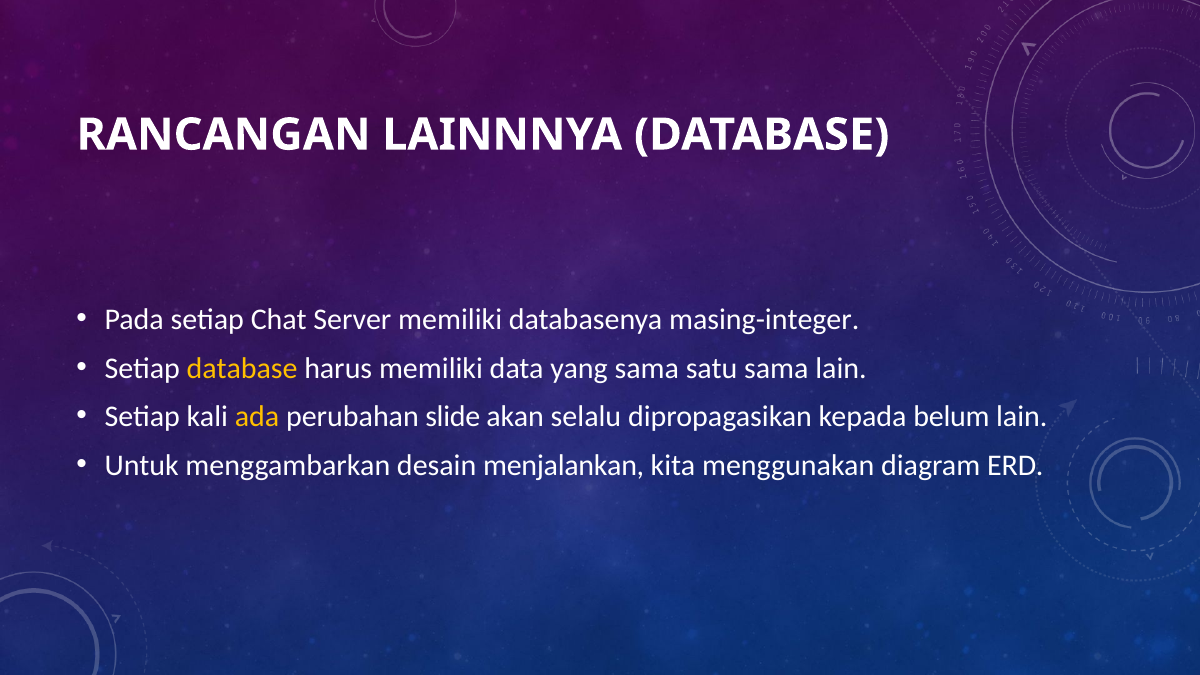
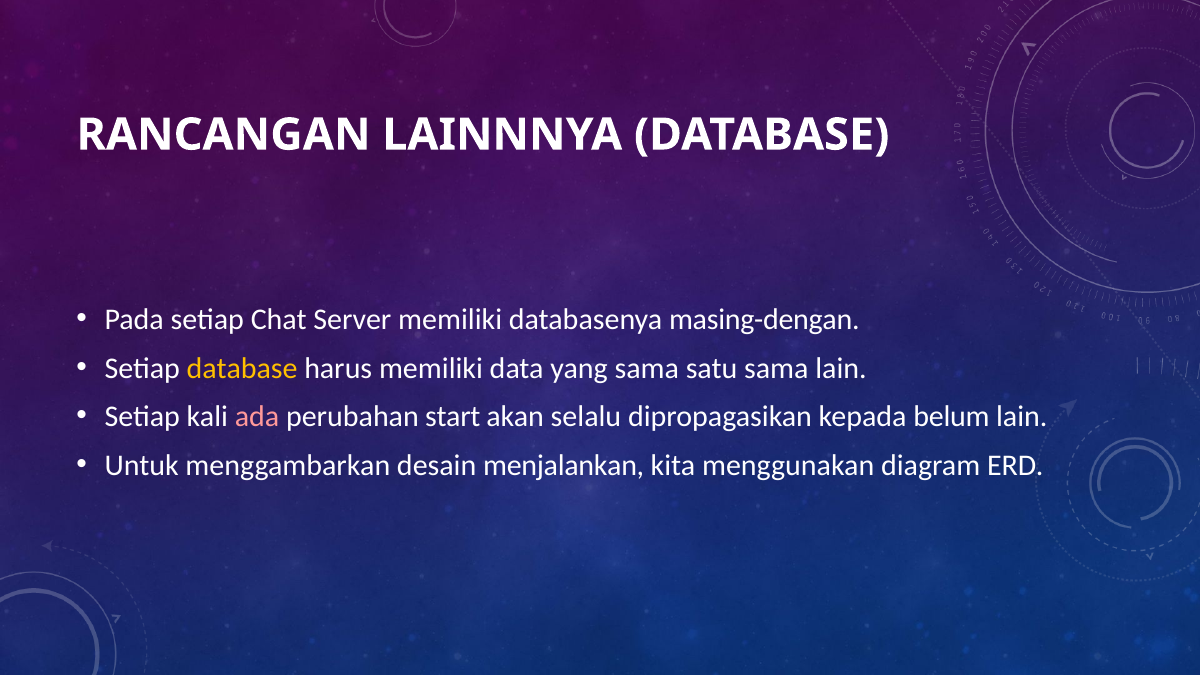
masing-integer: masing-integer -> masing-dengan (764, 320)
ada colour: yellow -> pink (257, 417)
slide: slide -> start (453, 417)
